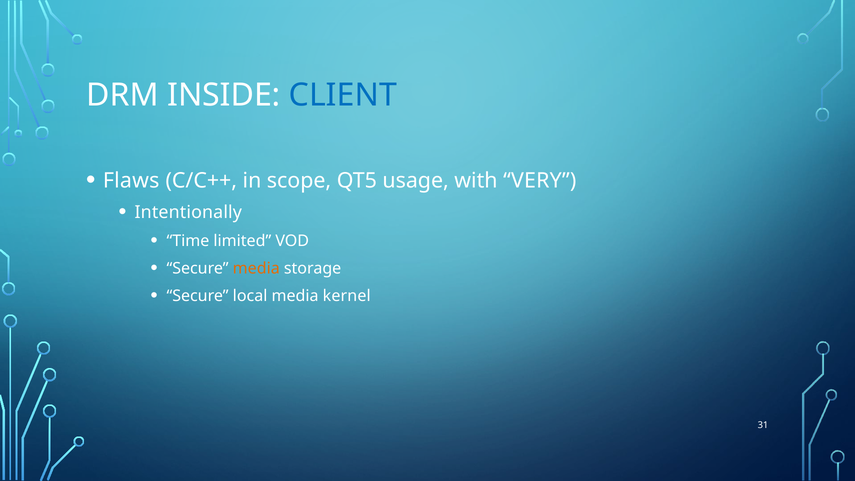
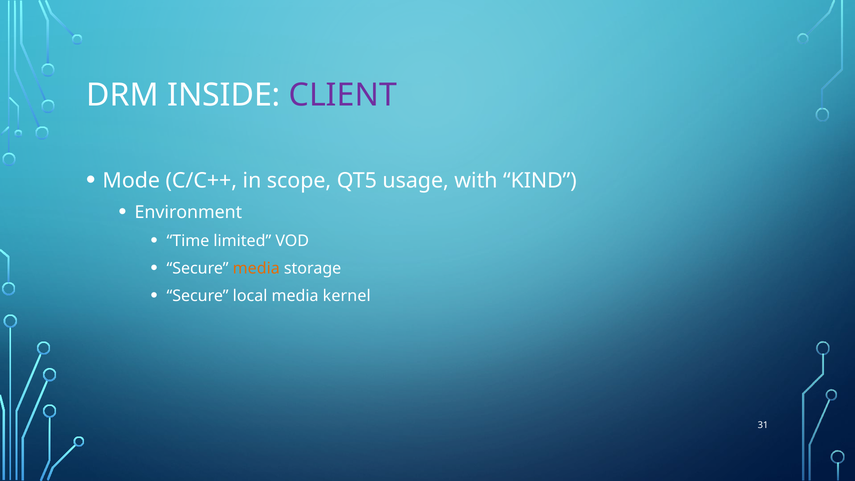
CLIENT colour: blue -> purple (343, 95)
Flaws: Flaws -> Mode (131, 180)
VERY: VERY -> KIND (540, 180)
Intentionally: Intentionally -> Environment (188, 212)
